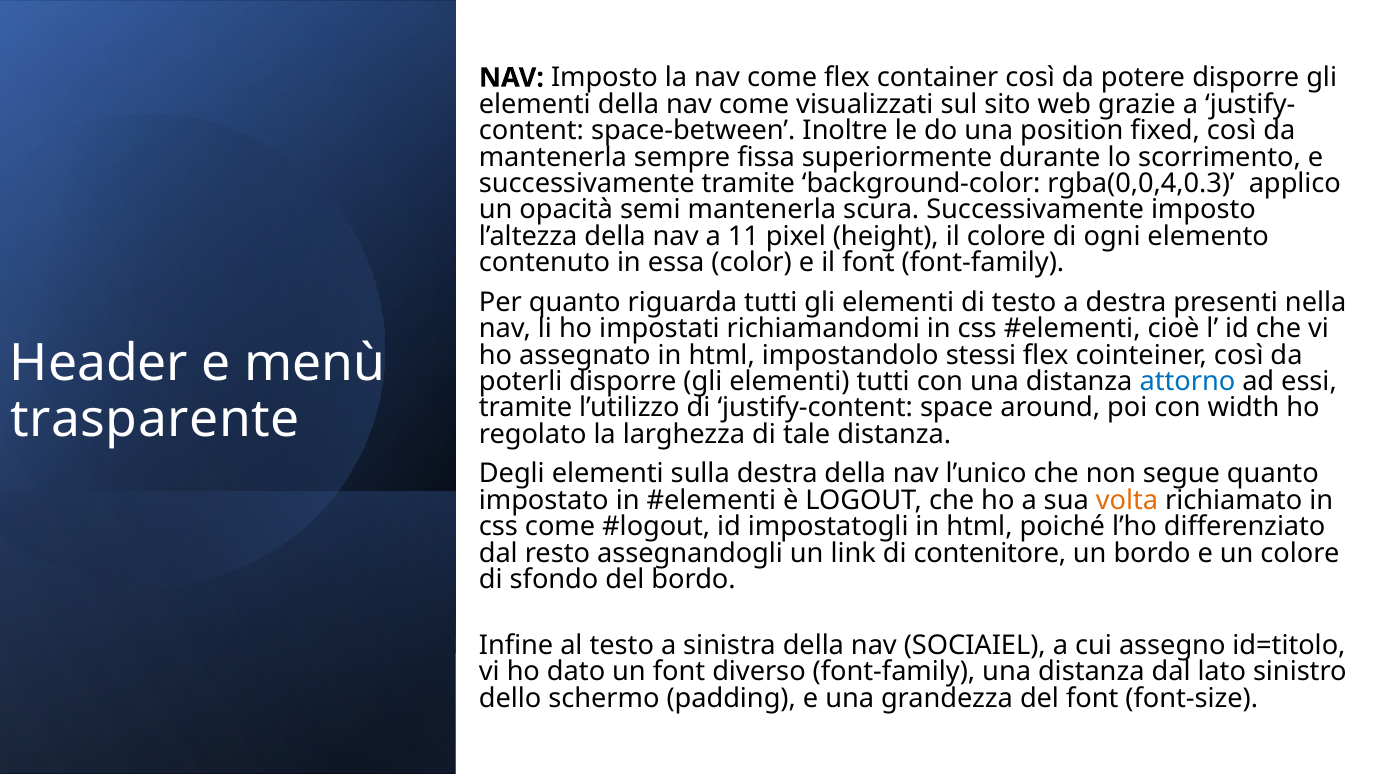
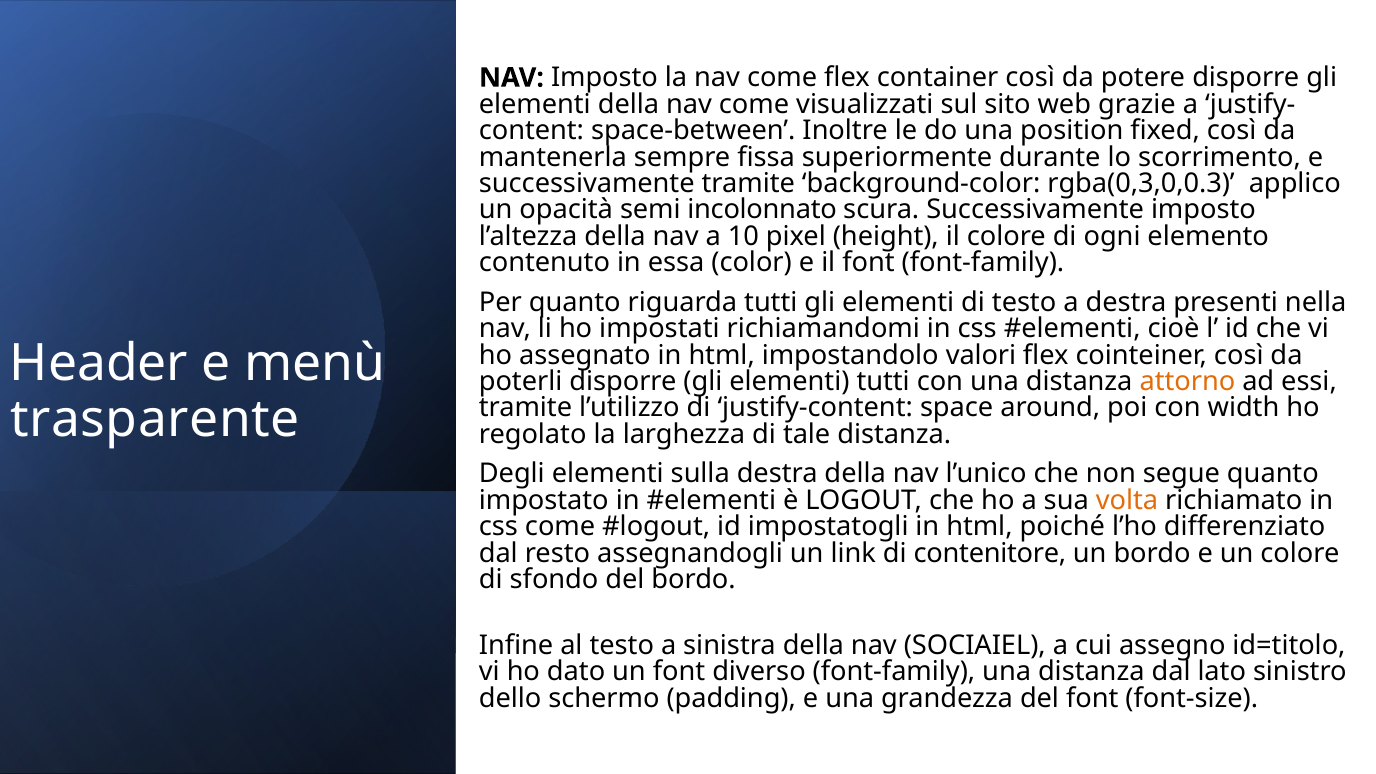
rgba(0,0,4,0.3: rgba(0,0,4,0.3 -> rgba(0,3,0,0.3 (1141, 184)
semi mantenerla: mantenerla -> incolonnato (762, 210)
11: 11 -> 10 (743, 236)
stessi: stessi -> valori (981, 355)
attorno colour: blue -> orange (1187, 382)
